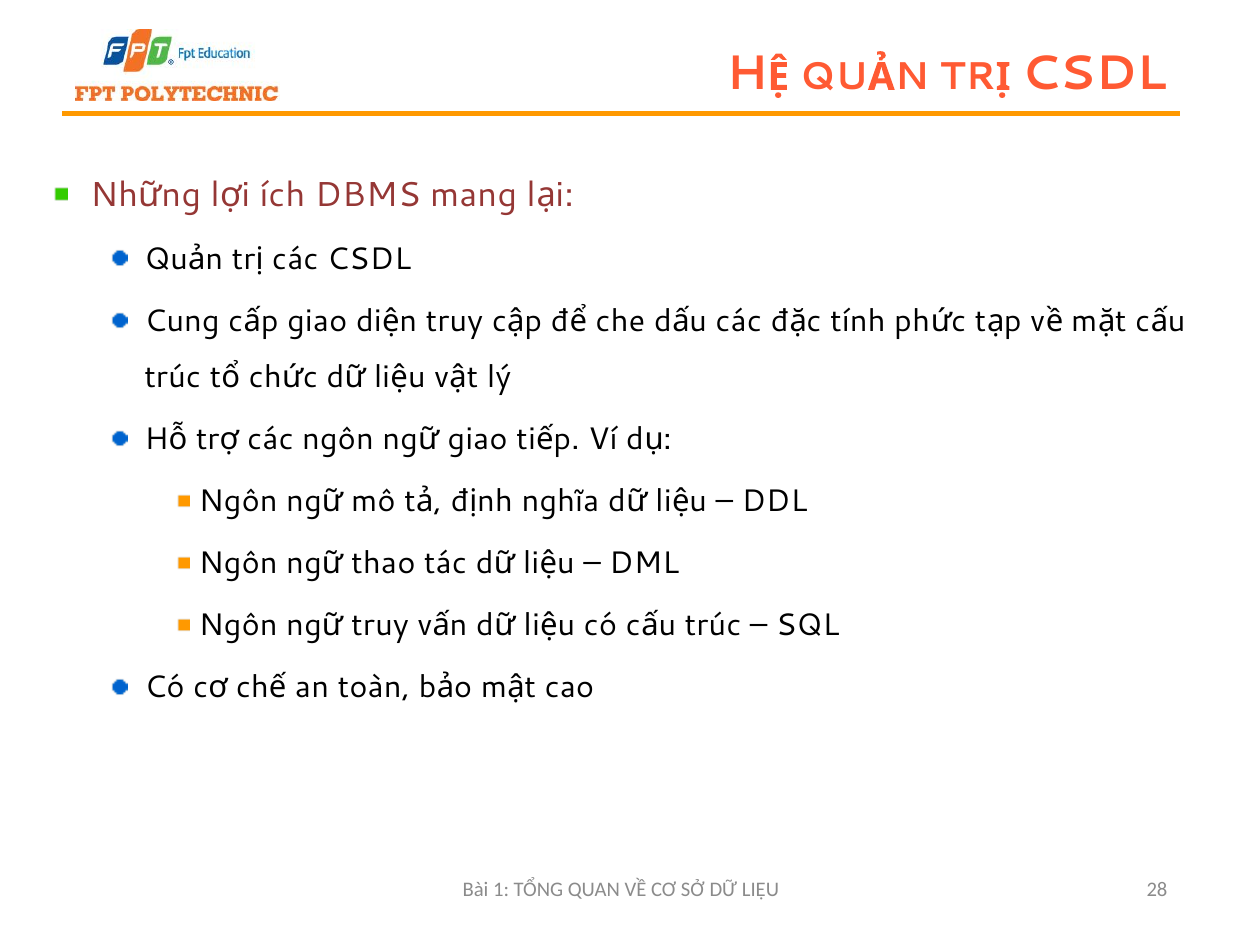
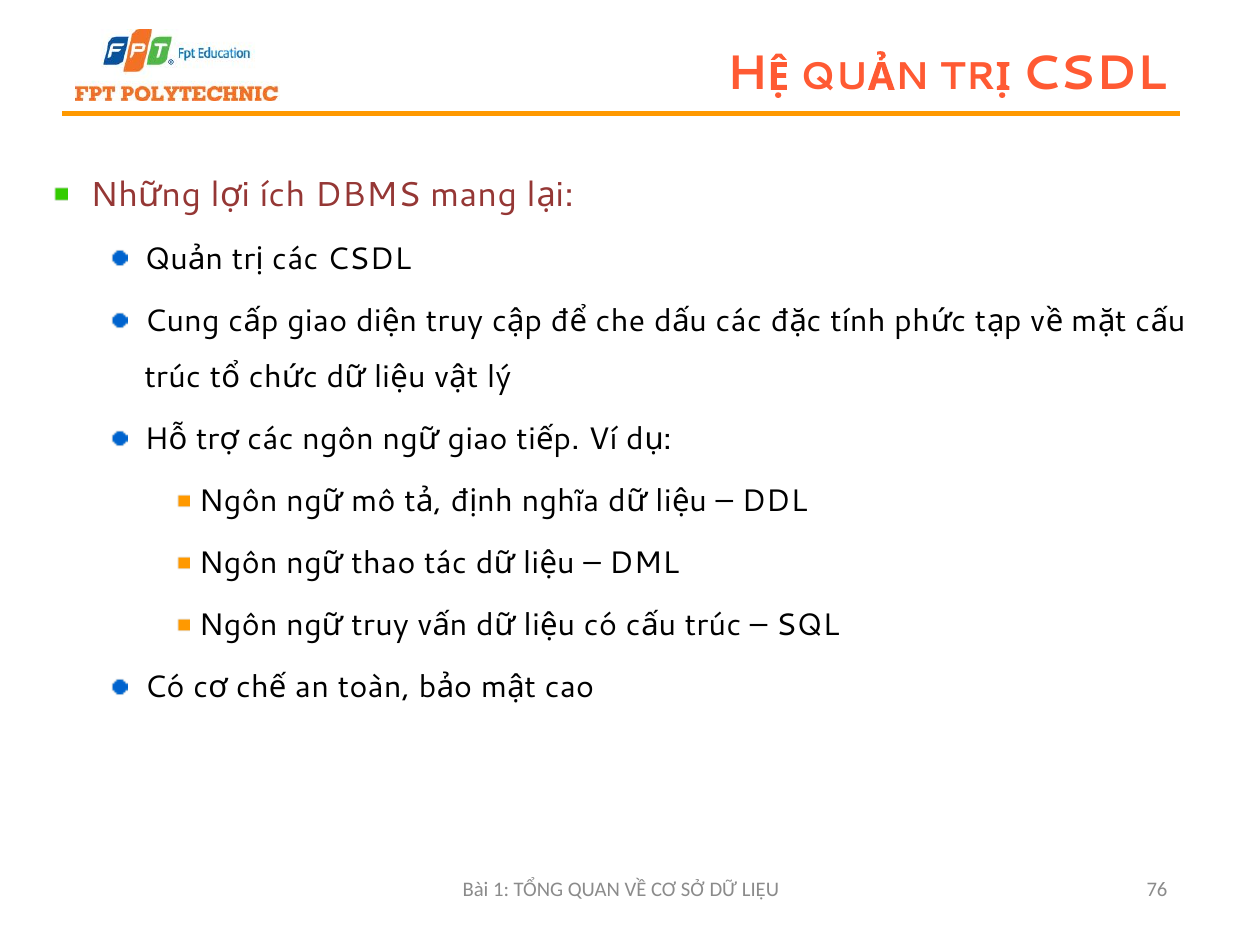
28: 28 -> 76 (1157, 889)
